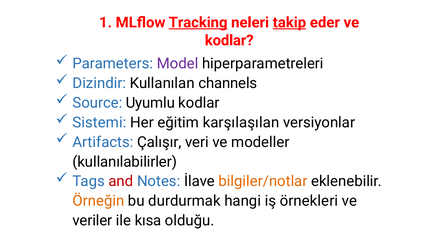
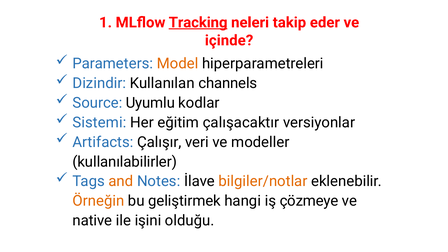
takip underline: present -> none (289, 22)
kodlar: kodlar -> içinde (229, 40)
Model colour: purple -> orange (178, 64)
karşılaşılan: karşılaşılan -> çalışacaktır (241, 123)
and colour: red -> orange (121, 181)
durdurmak: durdurmak -> geliştirmek (185, 201)
örnekleri: örnekleri -> çözmeye (309, 201)
veriler: veriler -> native (92, 221)
kısa: kısa -> işini (148, 221)
